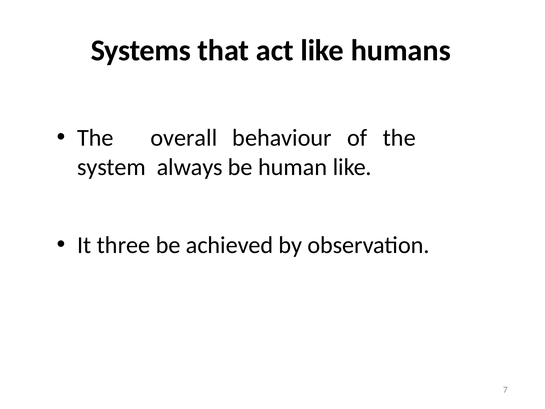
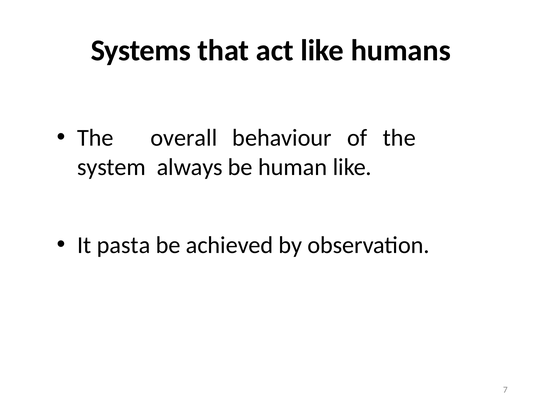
three: three -> pasta (124, 245)
